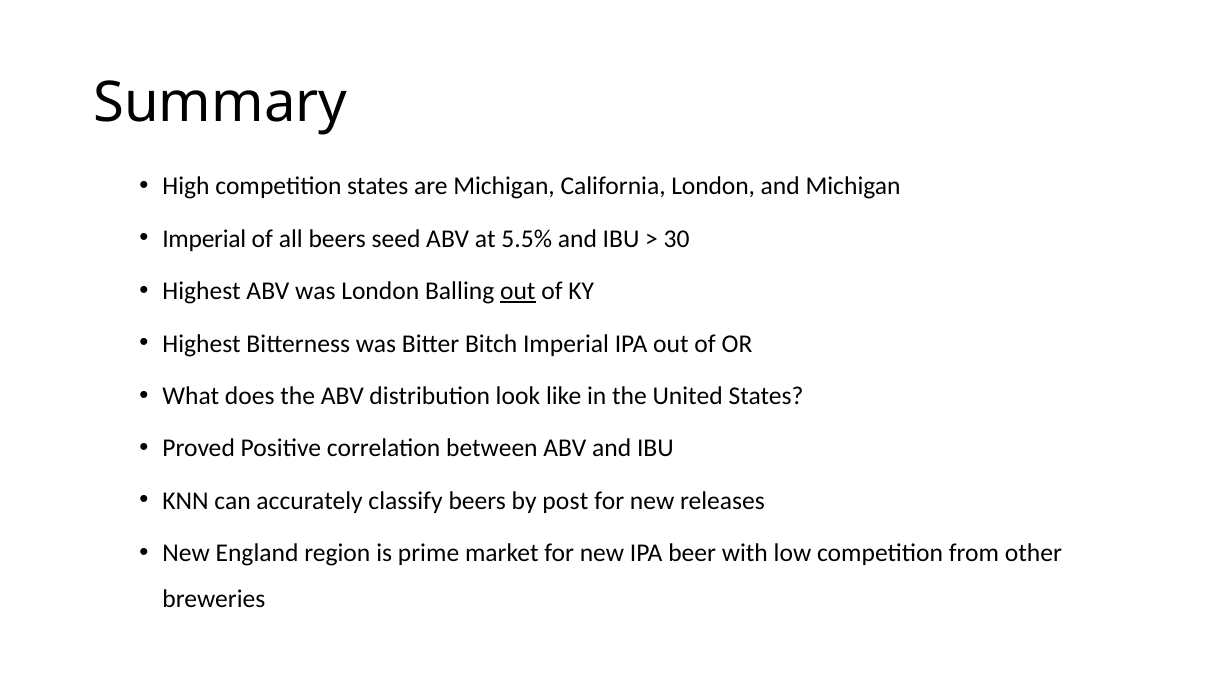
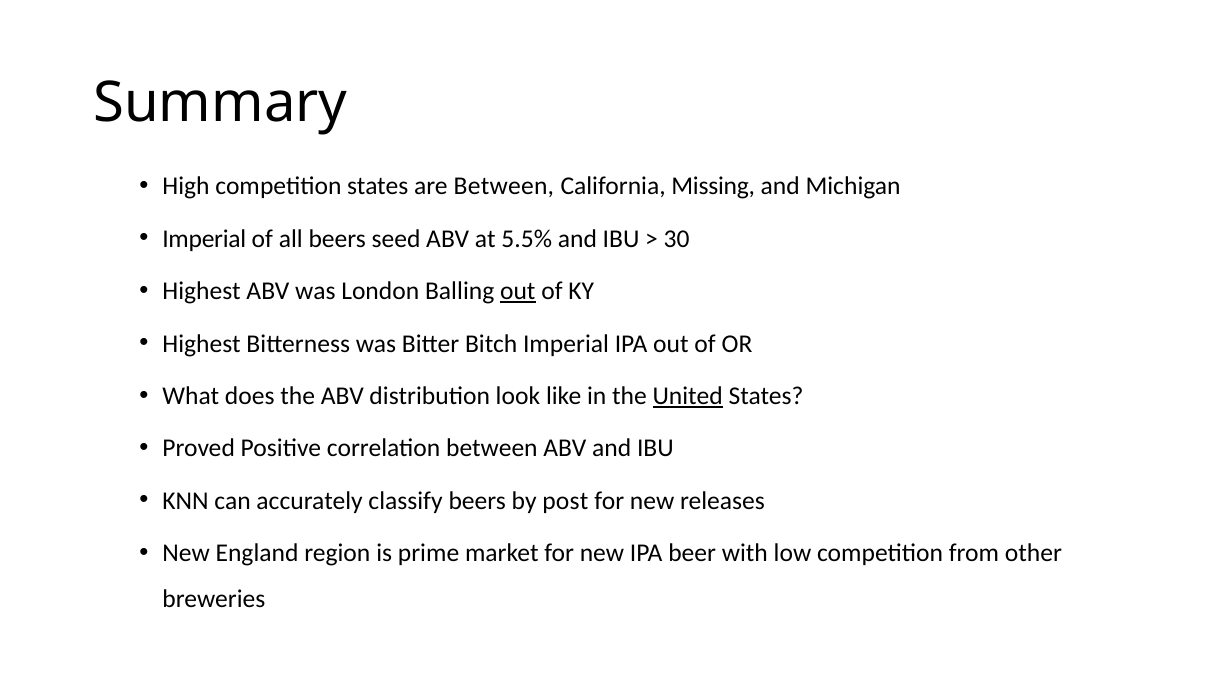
are Michigan: Michigan -> Between (504, 186)
California London: London -> Missing (713, 186)
United underline: none -> present (688, 396)
